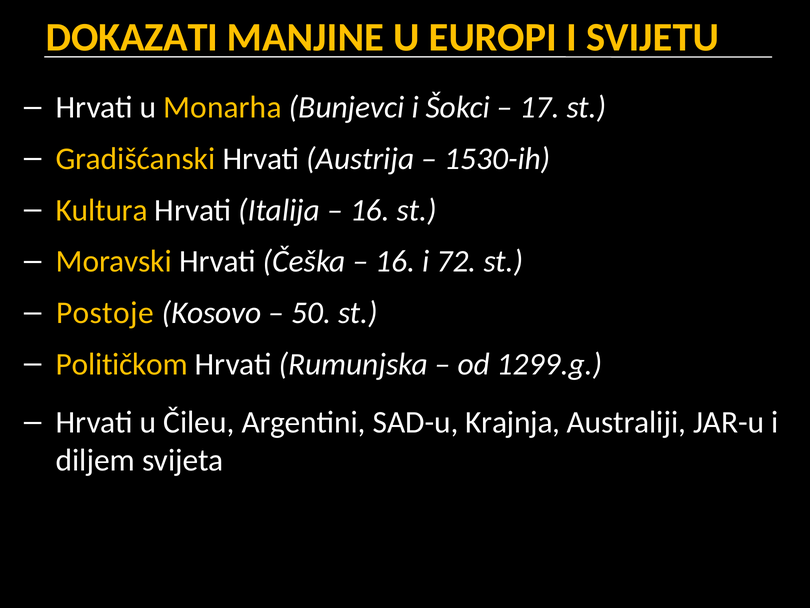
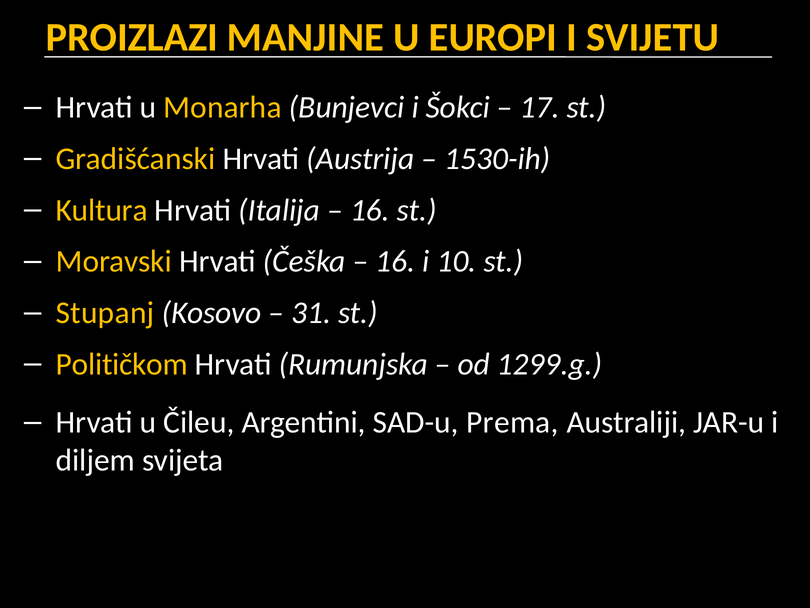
DOKAZATI: DOKAZATI -> PROIZLAZI (132, 37)
72: 72 -> 10 (456, 261)
Postoje: Postoje -> Stupanj (105, 313)
50: 50 -> 31 (311, 313)
Krajnja: Krajnja -> Prema (512, 422)
